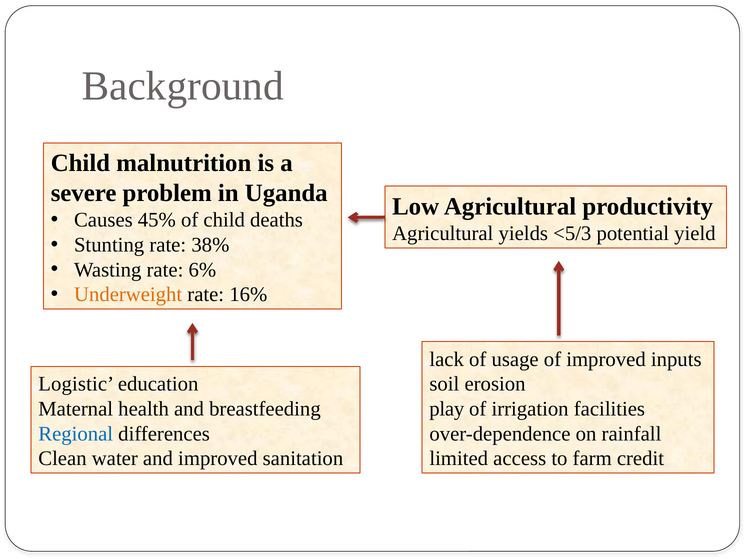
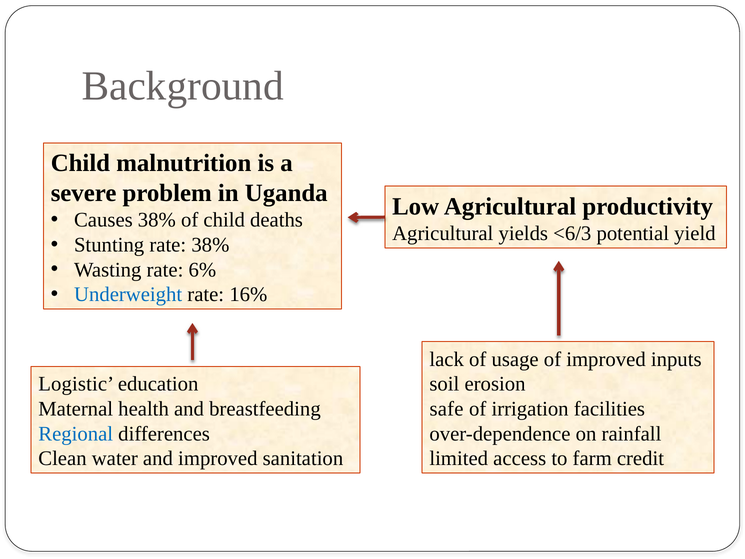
Causes 45%: 45% -> 38% (157, 220)
<5/3: <5/3 -> <6/3 (572, 233)
Underweight colour: orange -> blue (128, 294)
play: play -> safe (447, 409)
